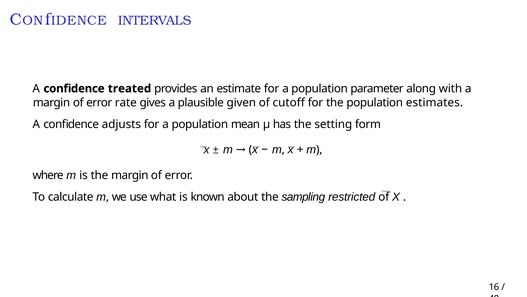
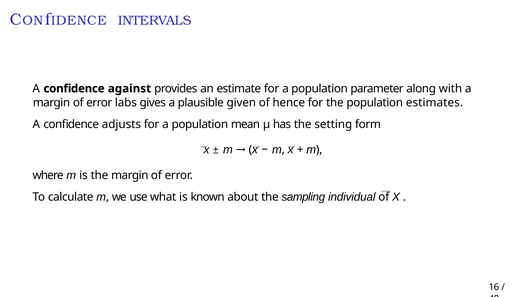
treated: treated -> against (130, 88)
rate: rate -> labs (126, 102)
cutoff: cutoff -> hence (289, 102)
restricted: restricted -> individual (352, 197)
